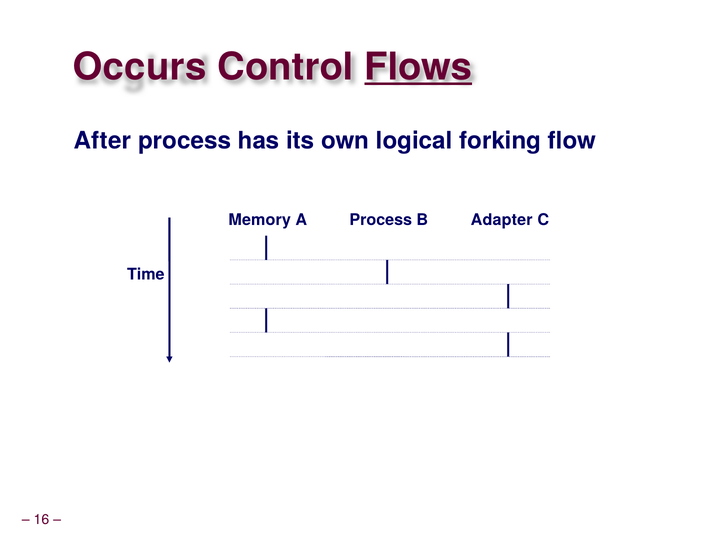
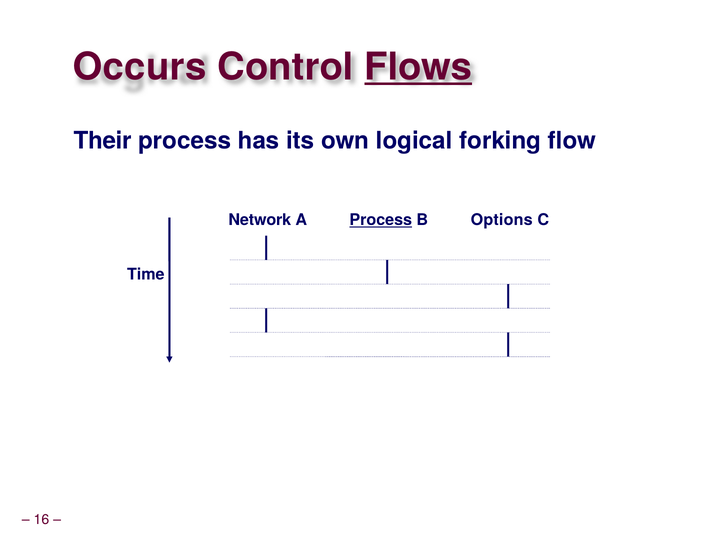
After: After -> Their (103, 141)
Memory: Memory -> Network (260, 220)
Process underline: none -> present (381, 220)
Adapter: Adapter -> Options (502, 220)
